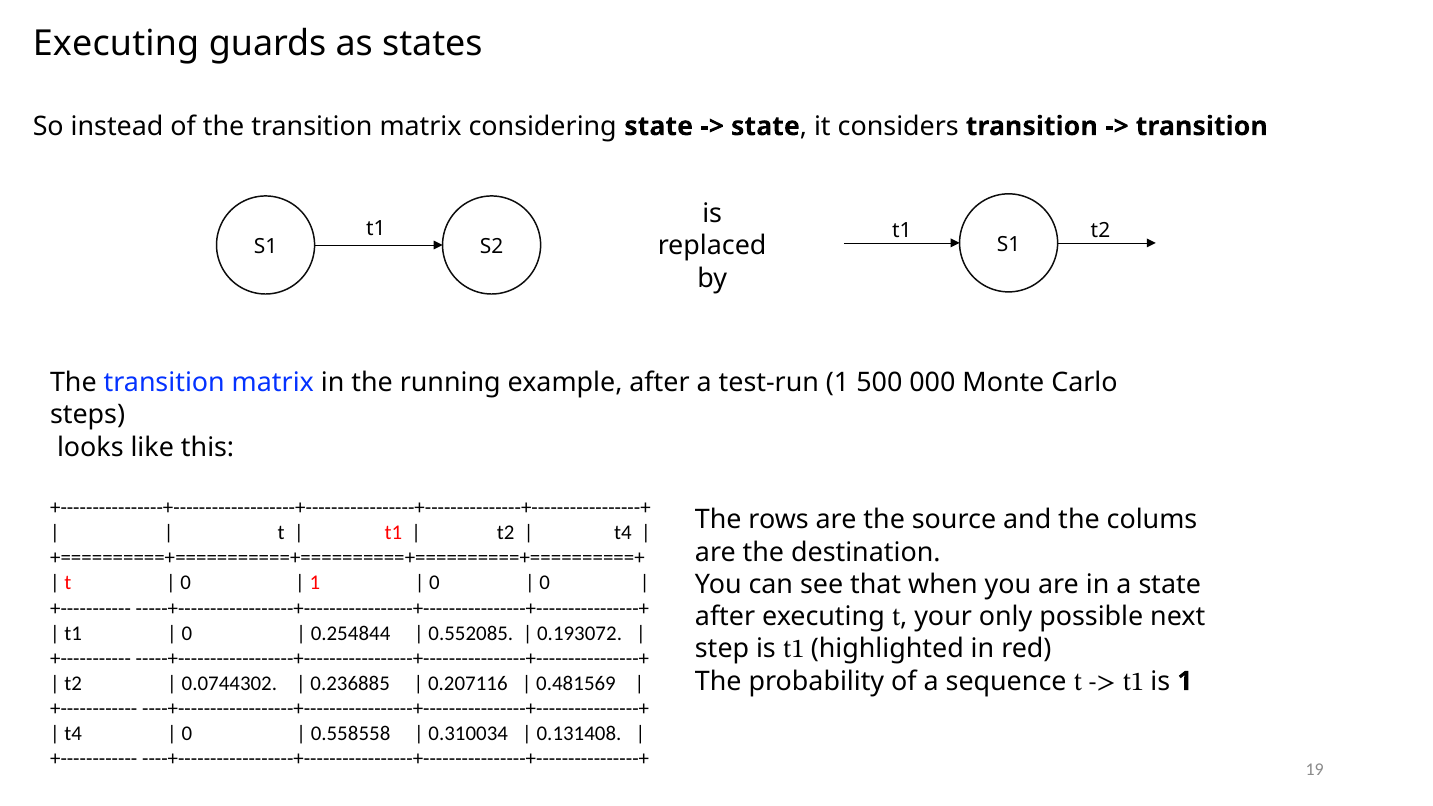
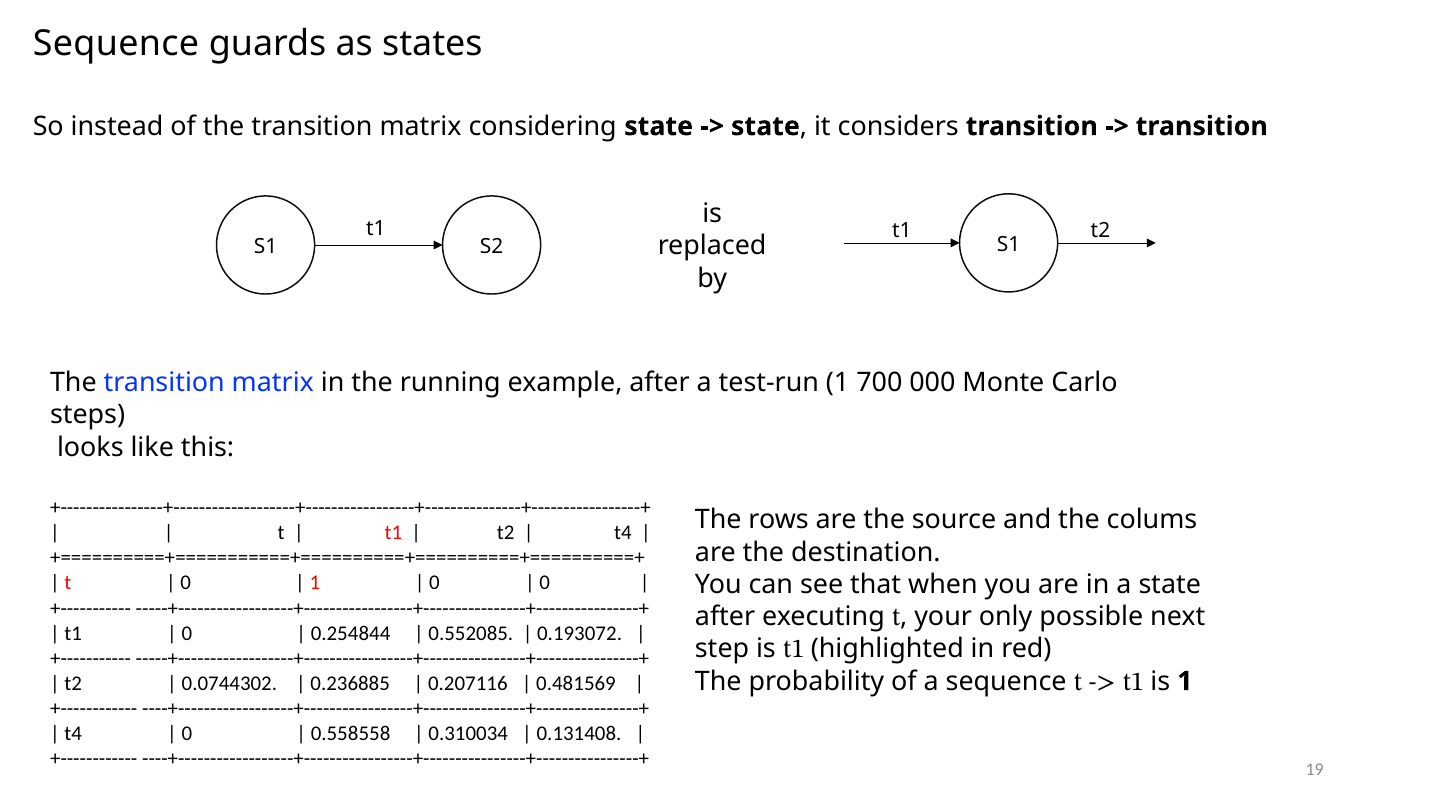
Executing: Executing -> Sequence (116, 44)
500: 500 -> 700 (879, 383)
